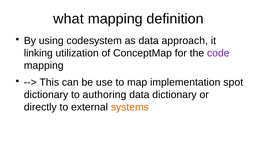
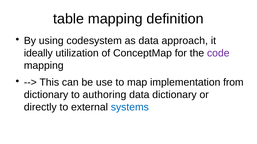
what: what -> table (69, 19)
linking: linking -> ideally (38, 53)
spot: spot -> from (233, 83)
systems colour: orange -> blue (130, 108)
